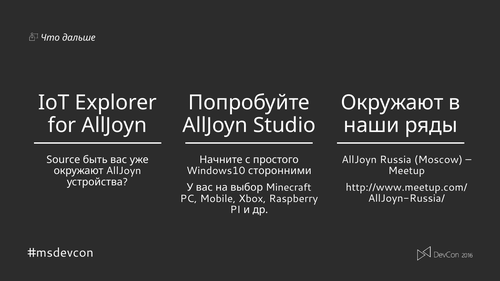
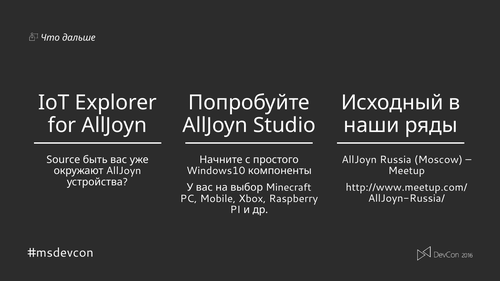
Окружают: Окружают -> Исходный (392, 103)
сторонними: сторонними -> компоненты (280, 171)
